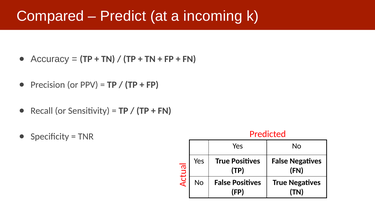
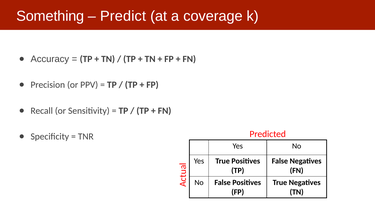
Compared: Compared -> Something (50, 16)
incoming: incoming -> coverage (213, 16)
